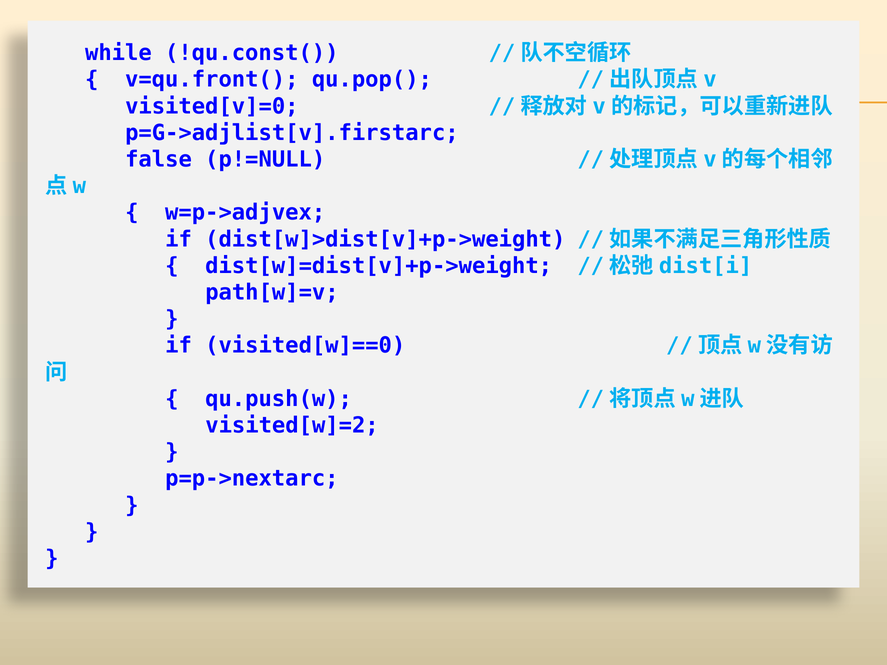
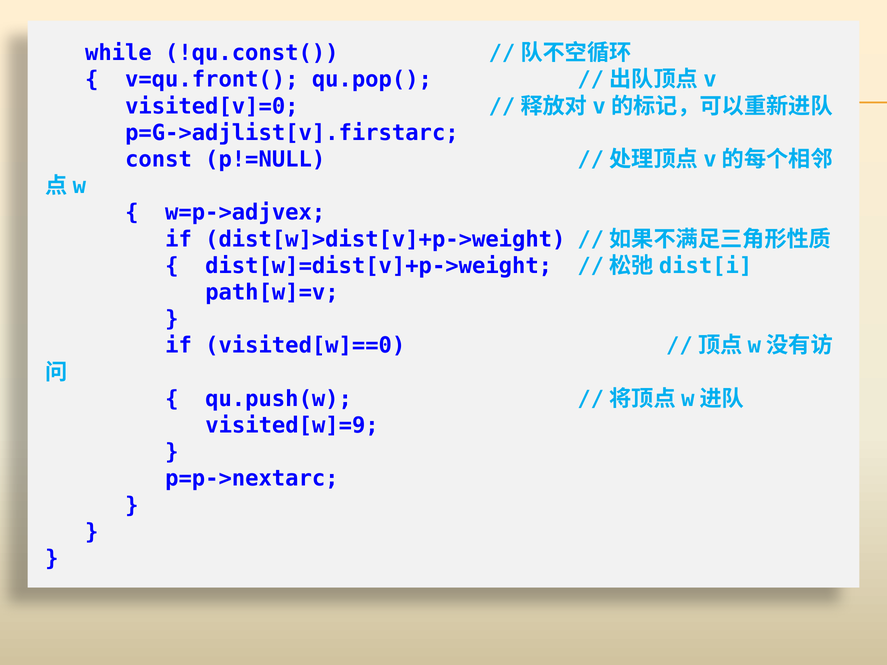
false: false -> const (159, 160)
visited[w]=2: visited[w]=2 -> visited[w]=9 (292, 426)
